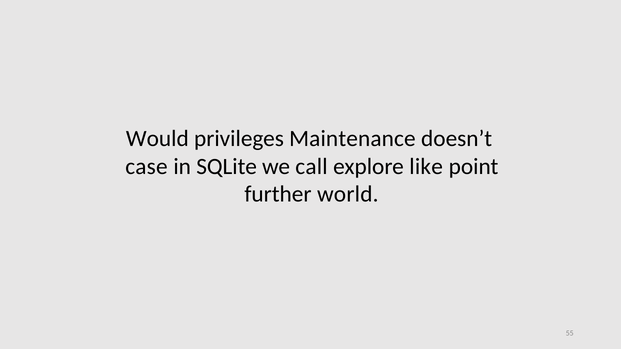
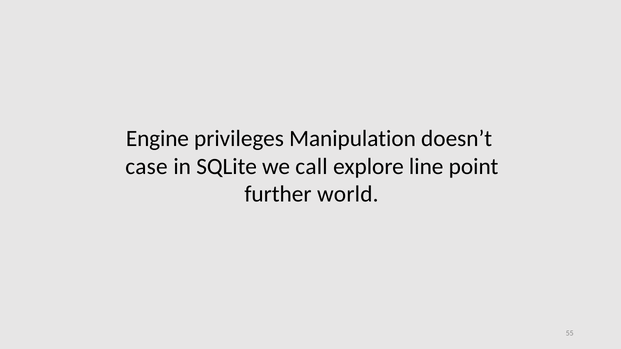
Would: Would -> Engine (157, 139)
Maintenance: Maintenance -> Manipulation (353, 139)
like: like -> line (426, 166)
